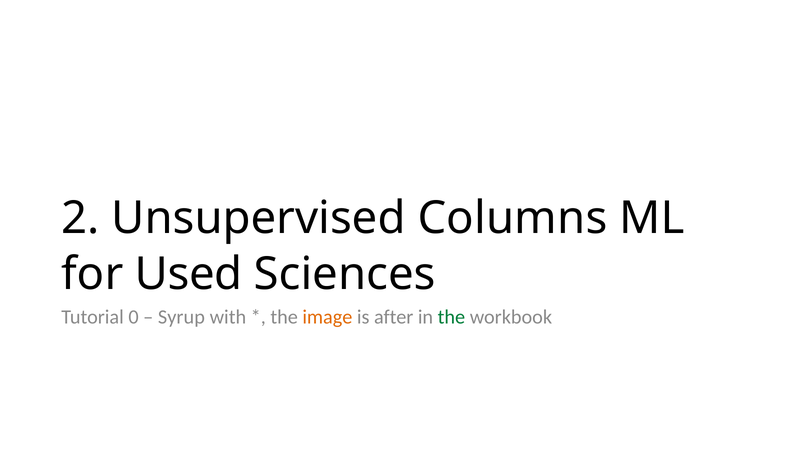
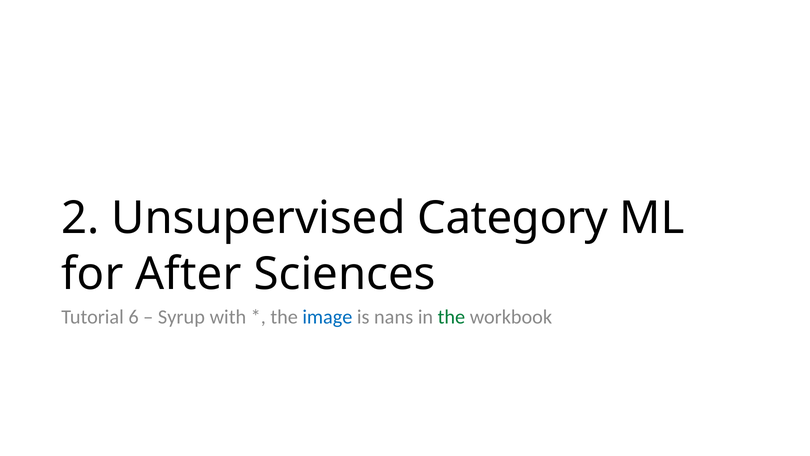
Columns: Columns -> Category (513, 218)
Used: Used -> After (188, 274)
0: 0 -> 6 (134, 317)
image colour: orange -> blue (327, 317)
after: after -> nans (394, 317)
